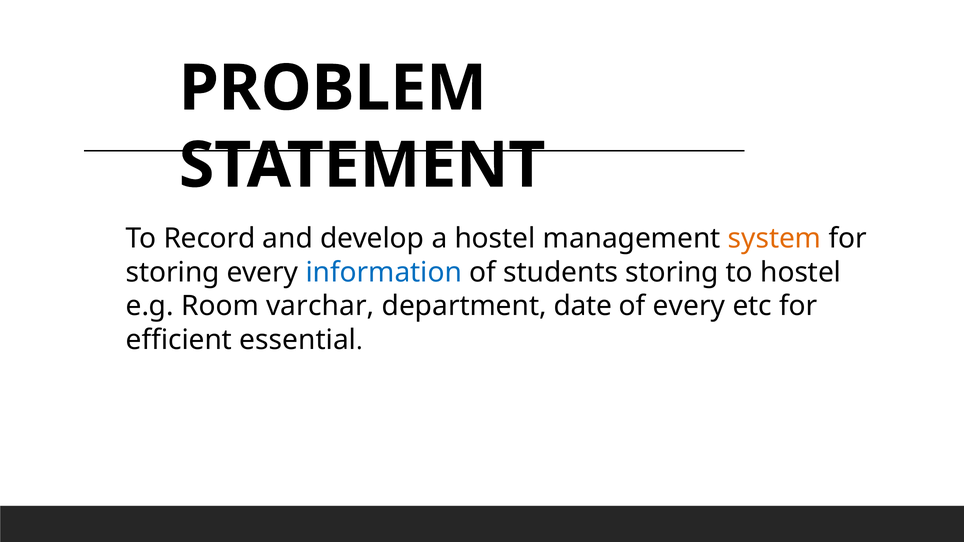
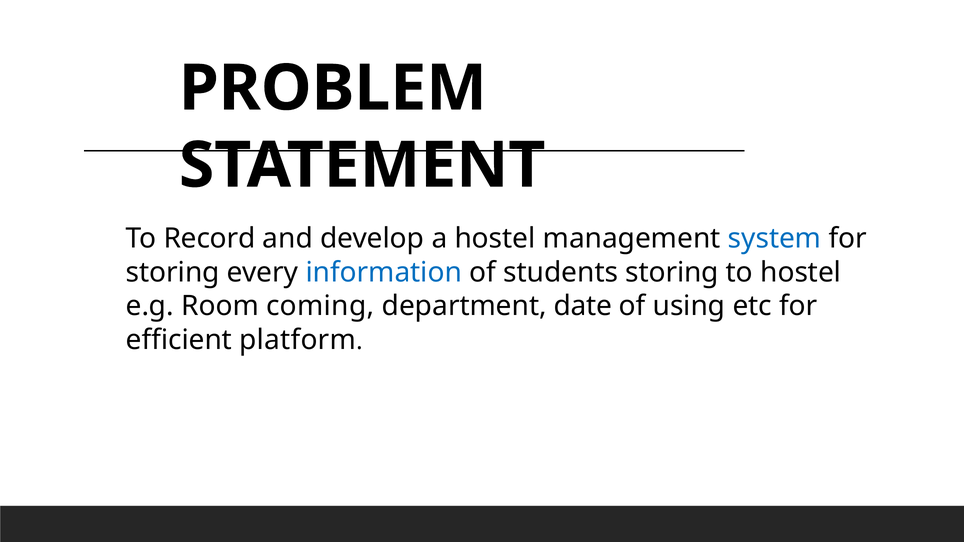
system colour: orange -> blue (775, 239)
varchar: varchar -> coming (320, 306)
of every: every -> using (689, 306)
essential: essential -> platform (298, 340)
